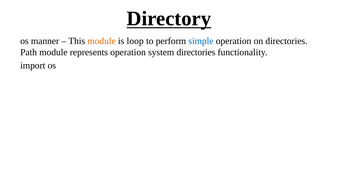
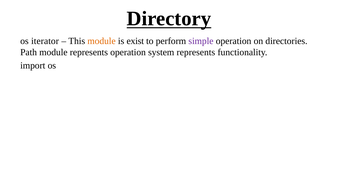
manner: manner -> iterator (45, 41)
loop: loop -> exist (135, 41)
simple colour: blue -> purple (201, 41)
system directories: directories -> represents (196, 52)
